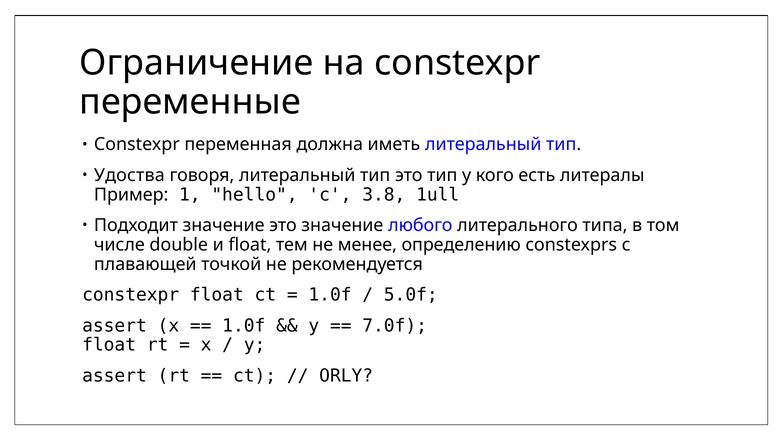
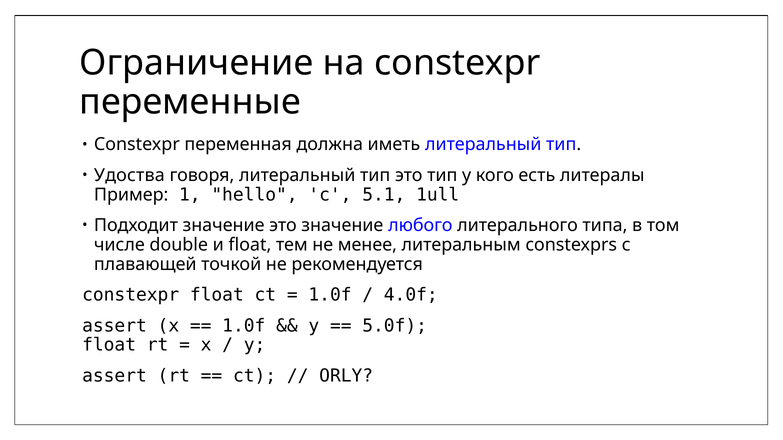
3.8: 3.8 -> 5.1 (384, 195)
определению: определению -> литеральным (461, 245)
5.0f: 5.0f -> 4.0f (411, 295)
7.0f: 7.0f -> 5.0f (395, 326)
